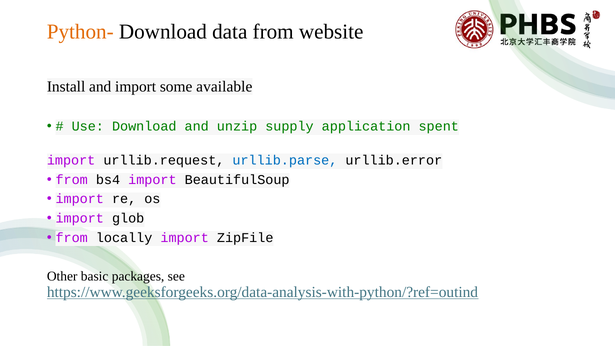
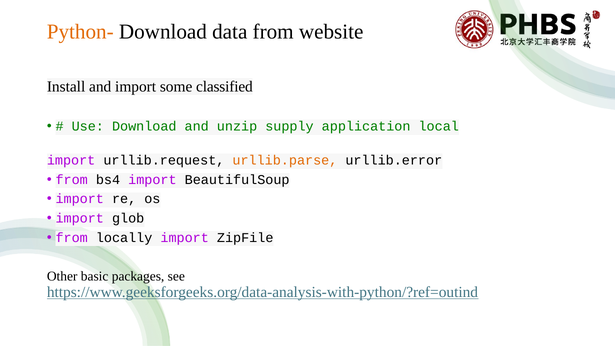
available: available -> classified (224, 87)
spent: spent -> local (439, 126)
urllib.parse colour: blue -> orange (285, 160)
